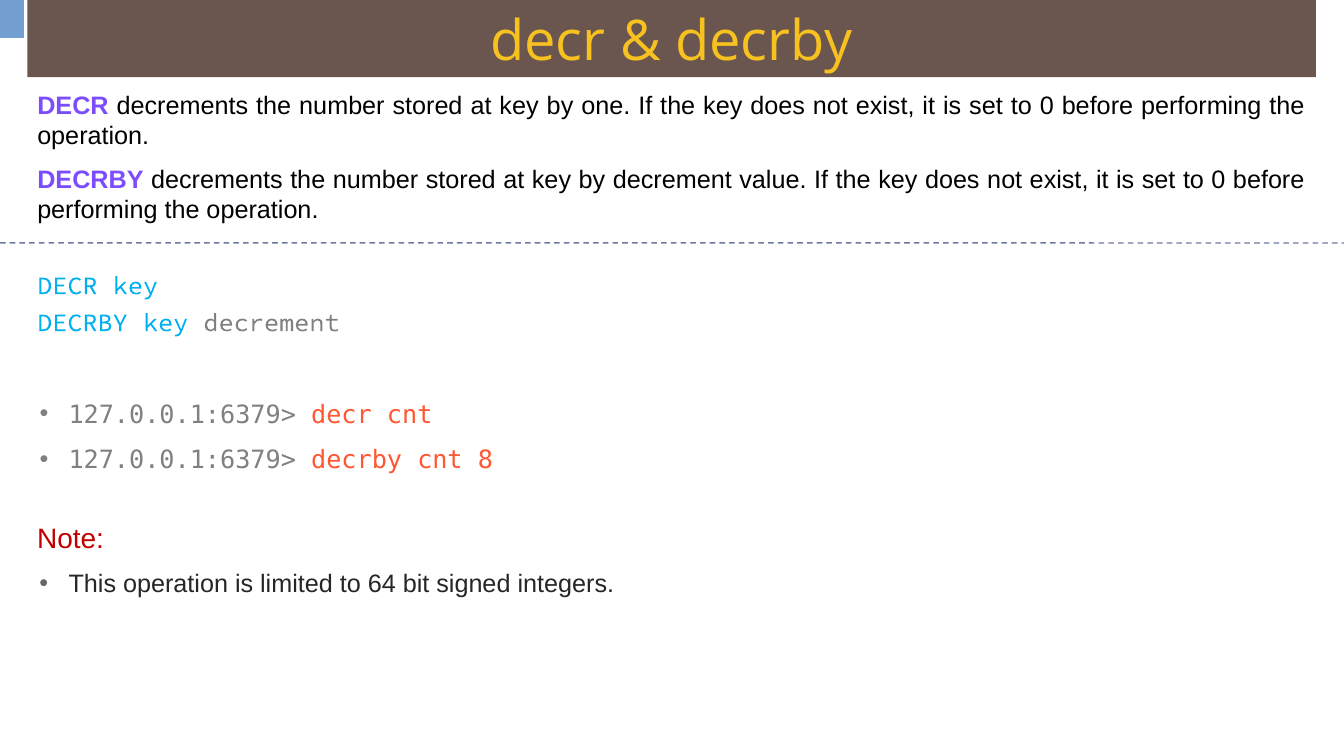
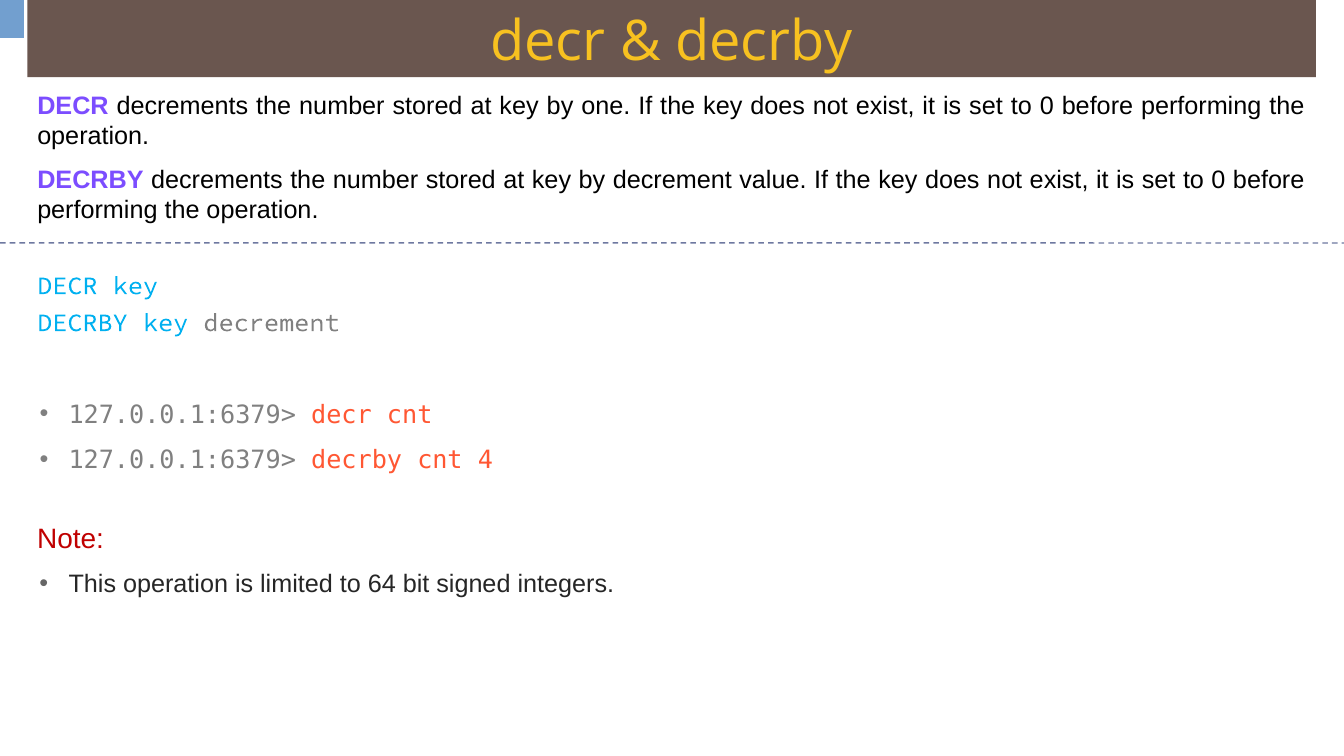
8: 8 -> 4 (485, 460)
